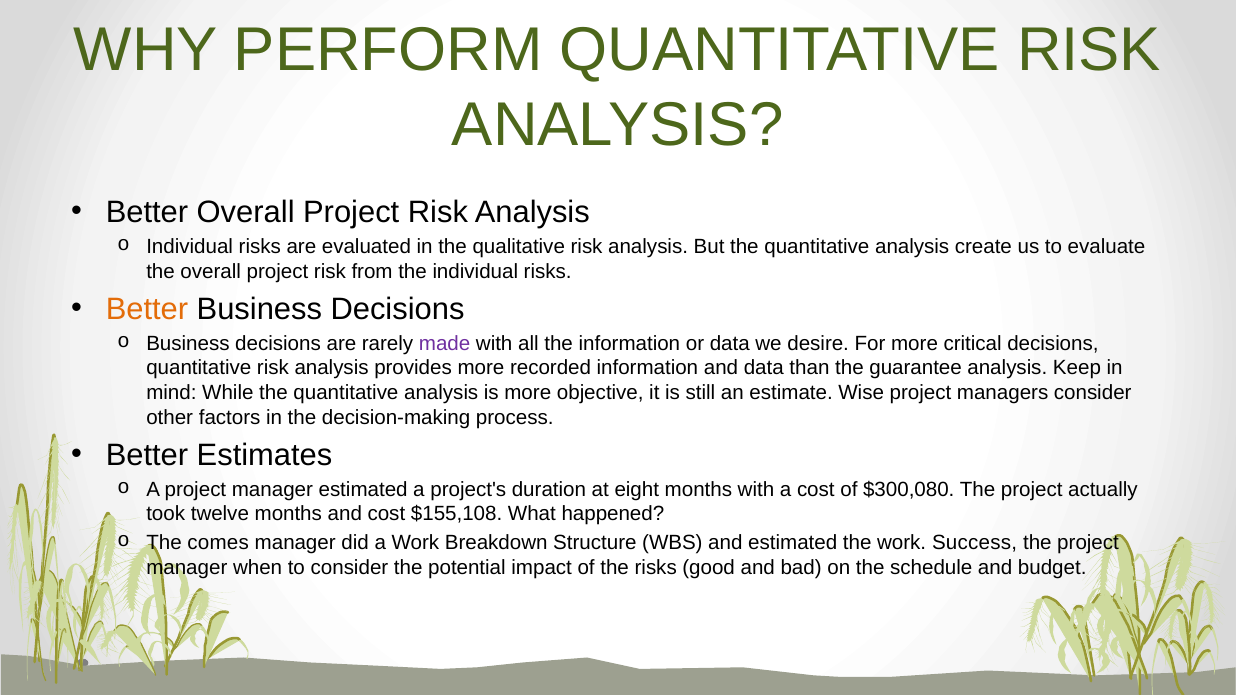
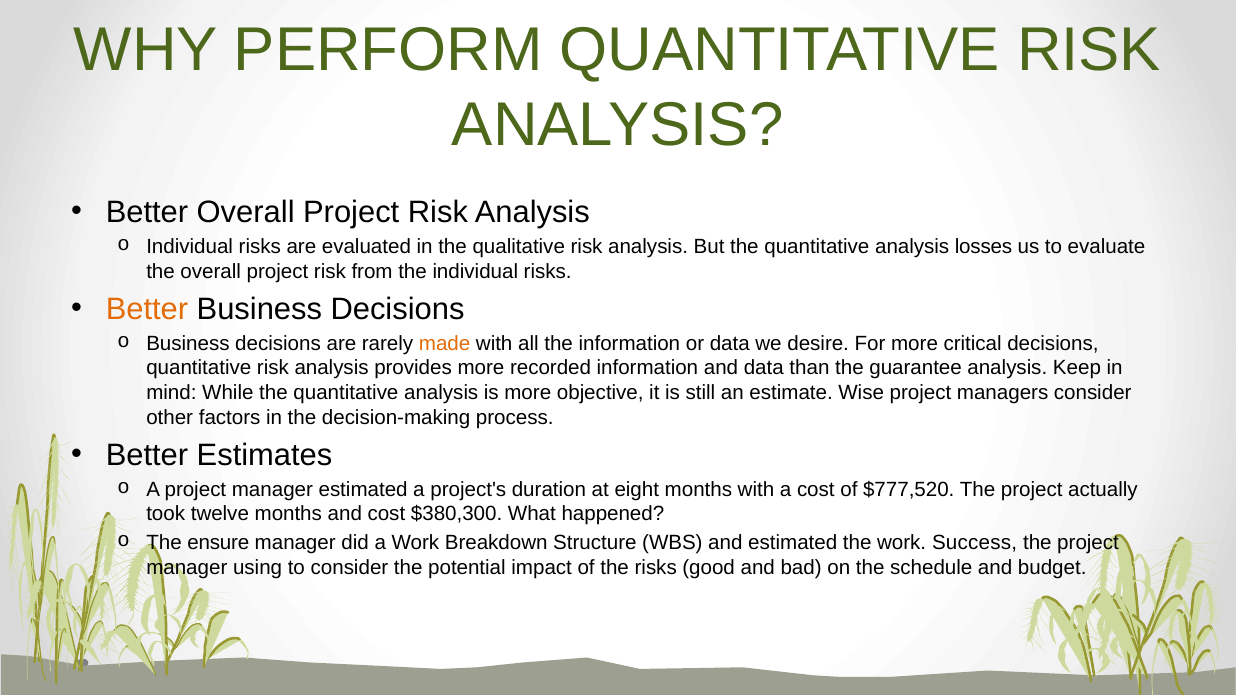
create: create -> losses (983, 247)
made colour: purple -> orange (445, 343)
$300,080: $300,080 -> $777,520 (909, 490)
$155,108: $155,108 -> $380,300 (457, 514)
comes: comes -> ensure (218, 543)
when: when -> using (258, 568)
